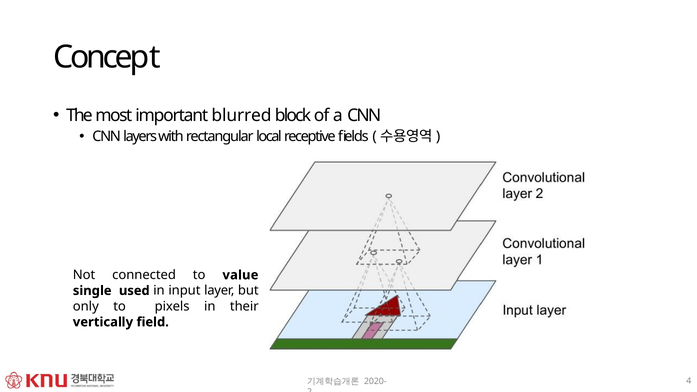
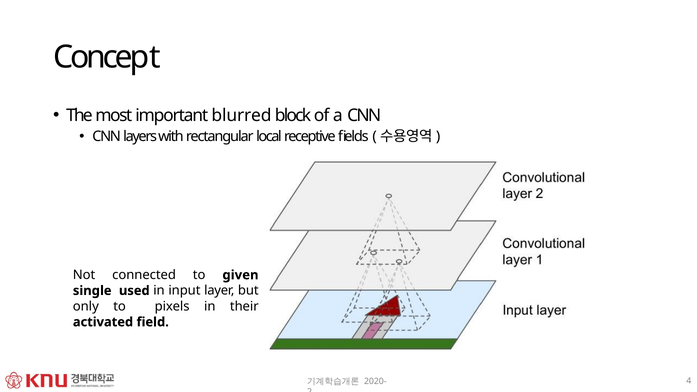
value: value -> given (240, 275)
vertically: vertically -> activated (103, 322)
